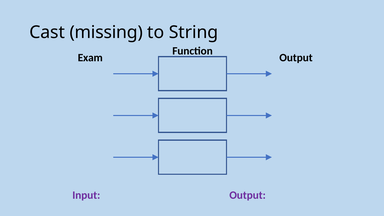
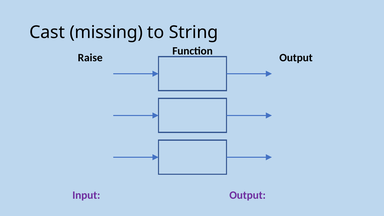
Exam: Exam -> Raise (90, 58)
